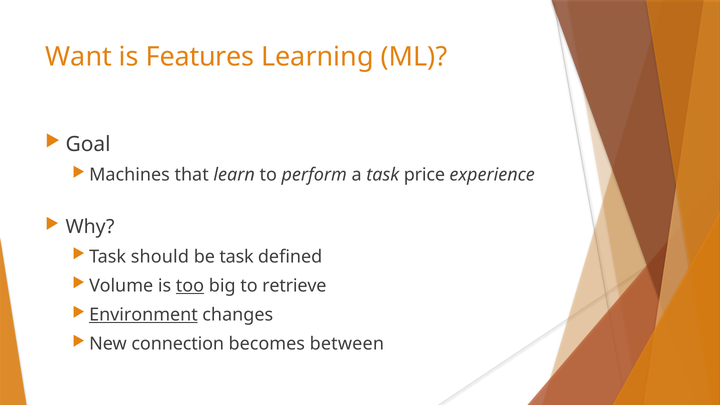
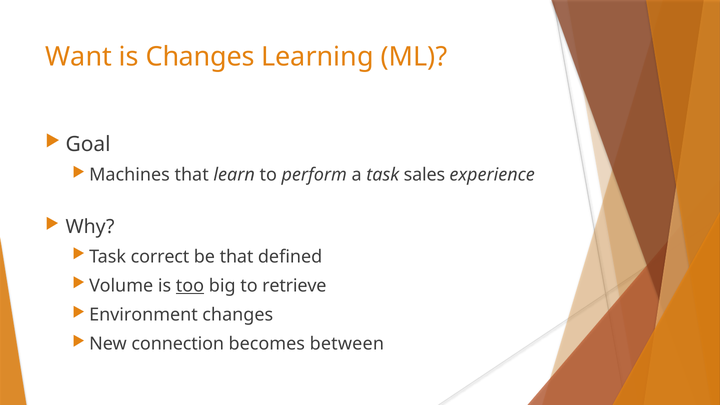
is Features: Features -> Changes (200, 57)
price: price -> sales (424, 175)
should: should -> correct (160, 257)
be task: task -> that (237, 257)
Environment underline: present -> none (143, 315)
